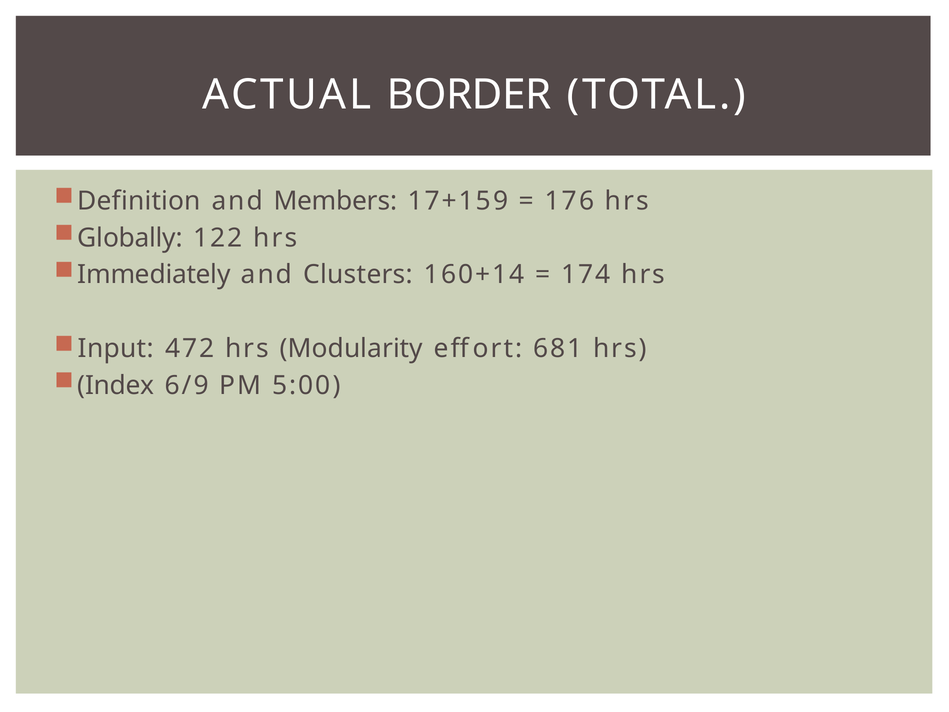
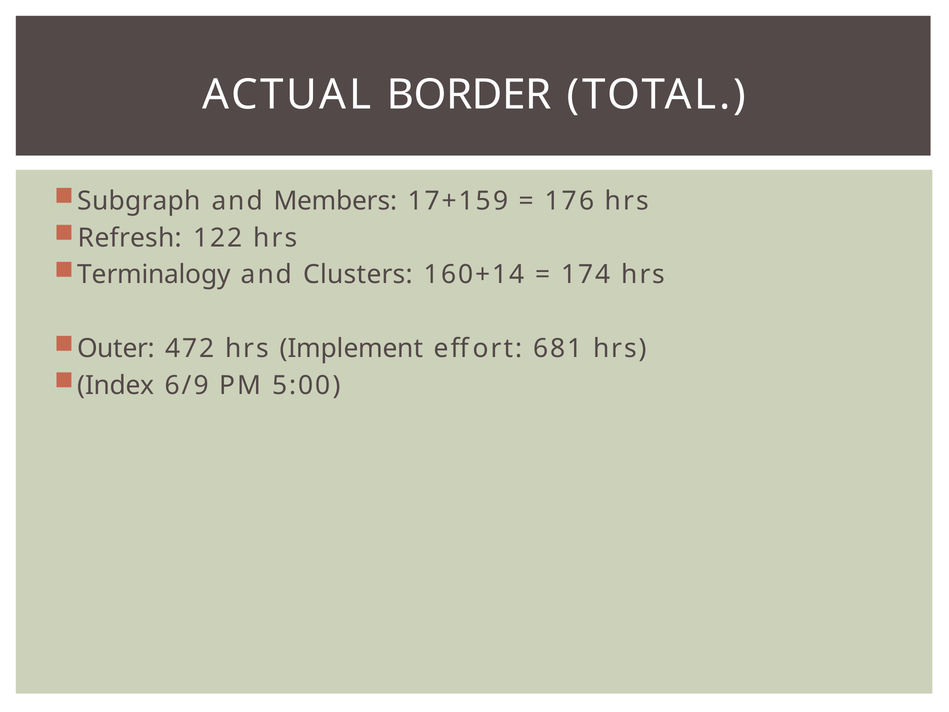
Definition: Definition -> Subgraph (139, 201)
Globally: Globally -> Refresh (130, 238)
Immediately: Immediately -> Terminalogy (154, 275)
Input: Input -> Outer (116, 348)
Modularity: Modularity -> Implement (351, 348)
